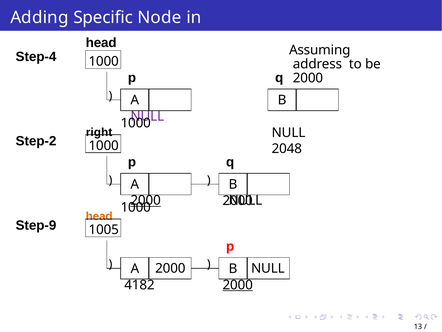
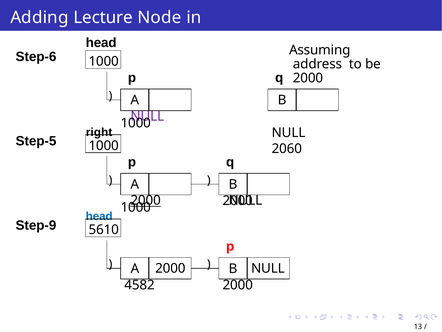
Specific: Specific -> Lecture (103, 17)
Step-4: Step-4 -> Step-6 (36, 57)
Step-2: Step-2 -> Step-5 (36, 141)
2048: 2048 -> 2060 (287, 149)
head colour: orange -> blue (99, 216)
1005: 1005 -> 5610 (104, 230)
4182: 4182 -> 4582 (139, 285)
2000 underline: present -> none (238, 285)
